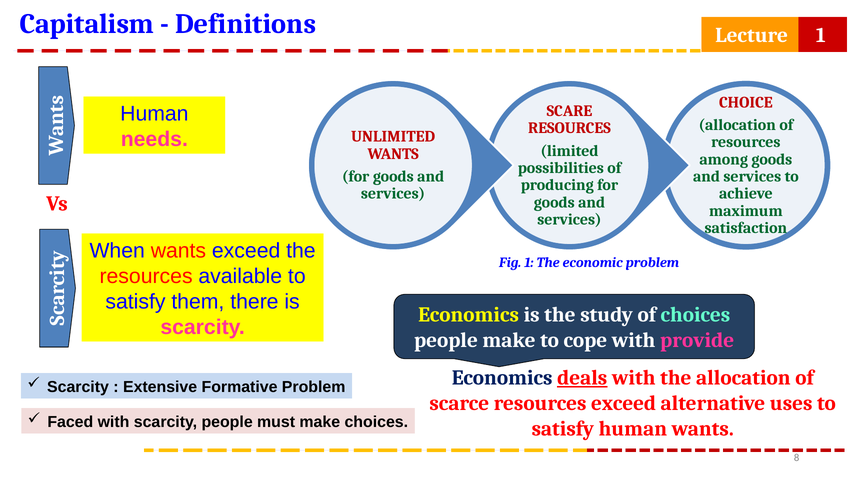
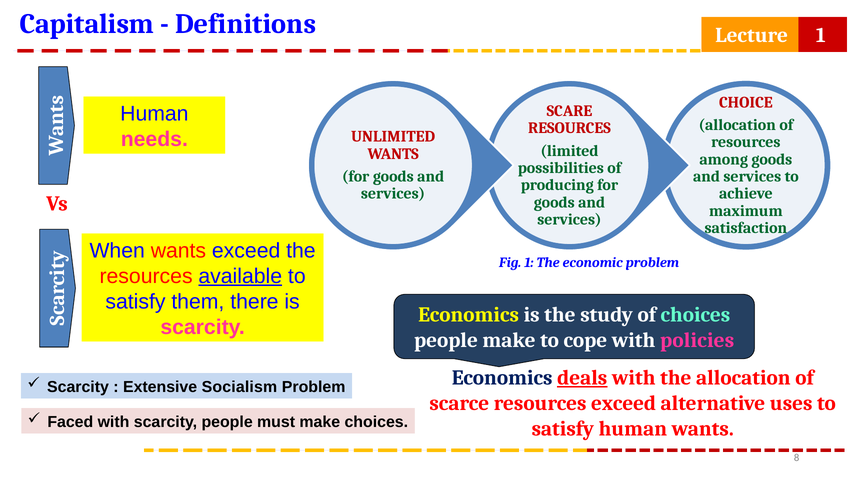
available underline: none -> present (240, 276)
provide: provide -> policies (697, 340)
Formative: Formative -> Socialism (239, 387)
